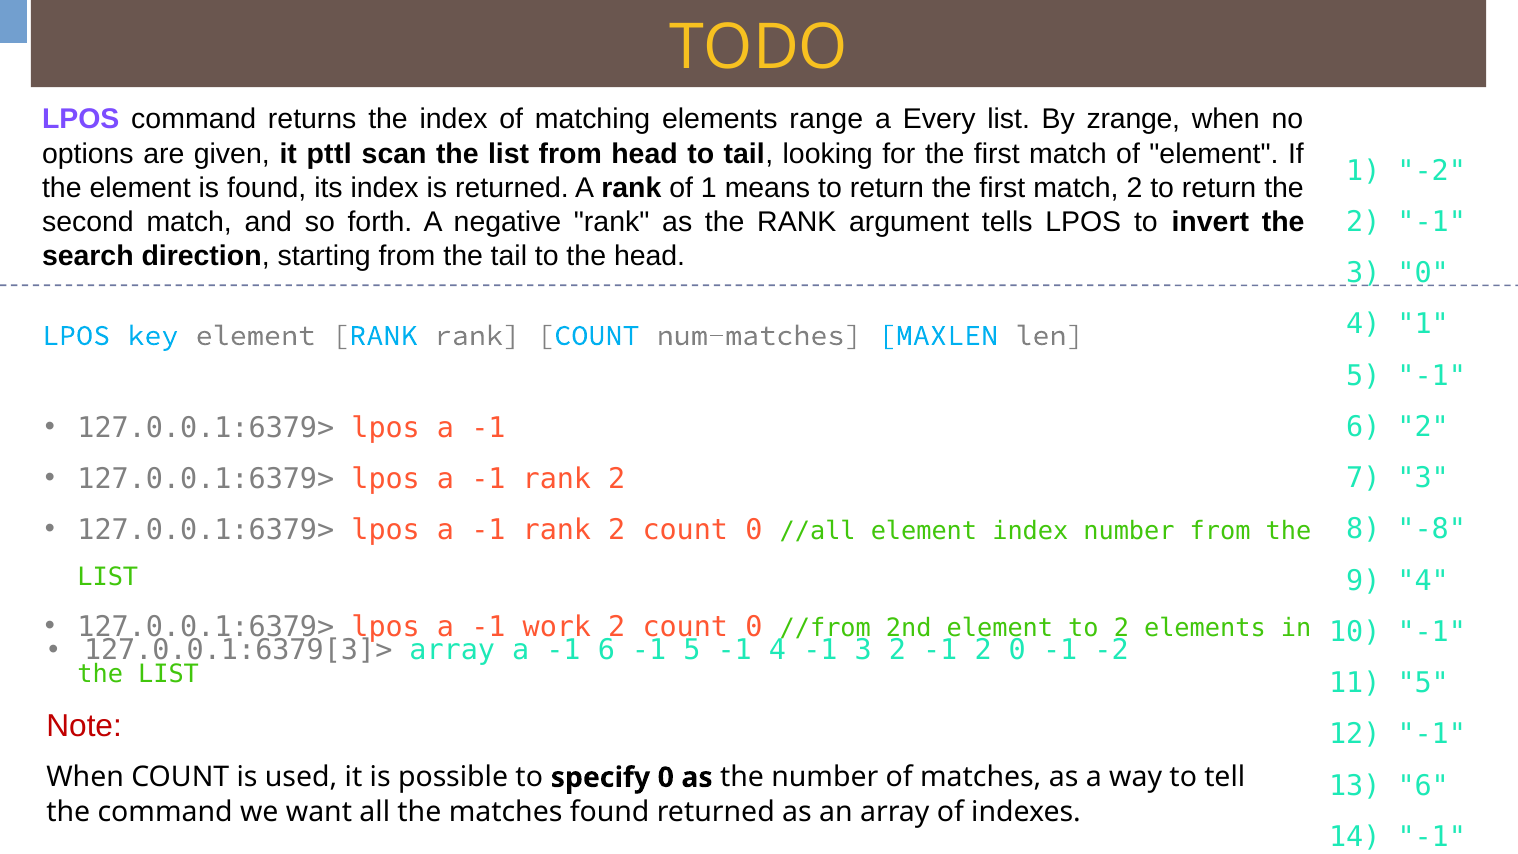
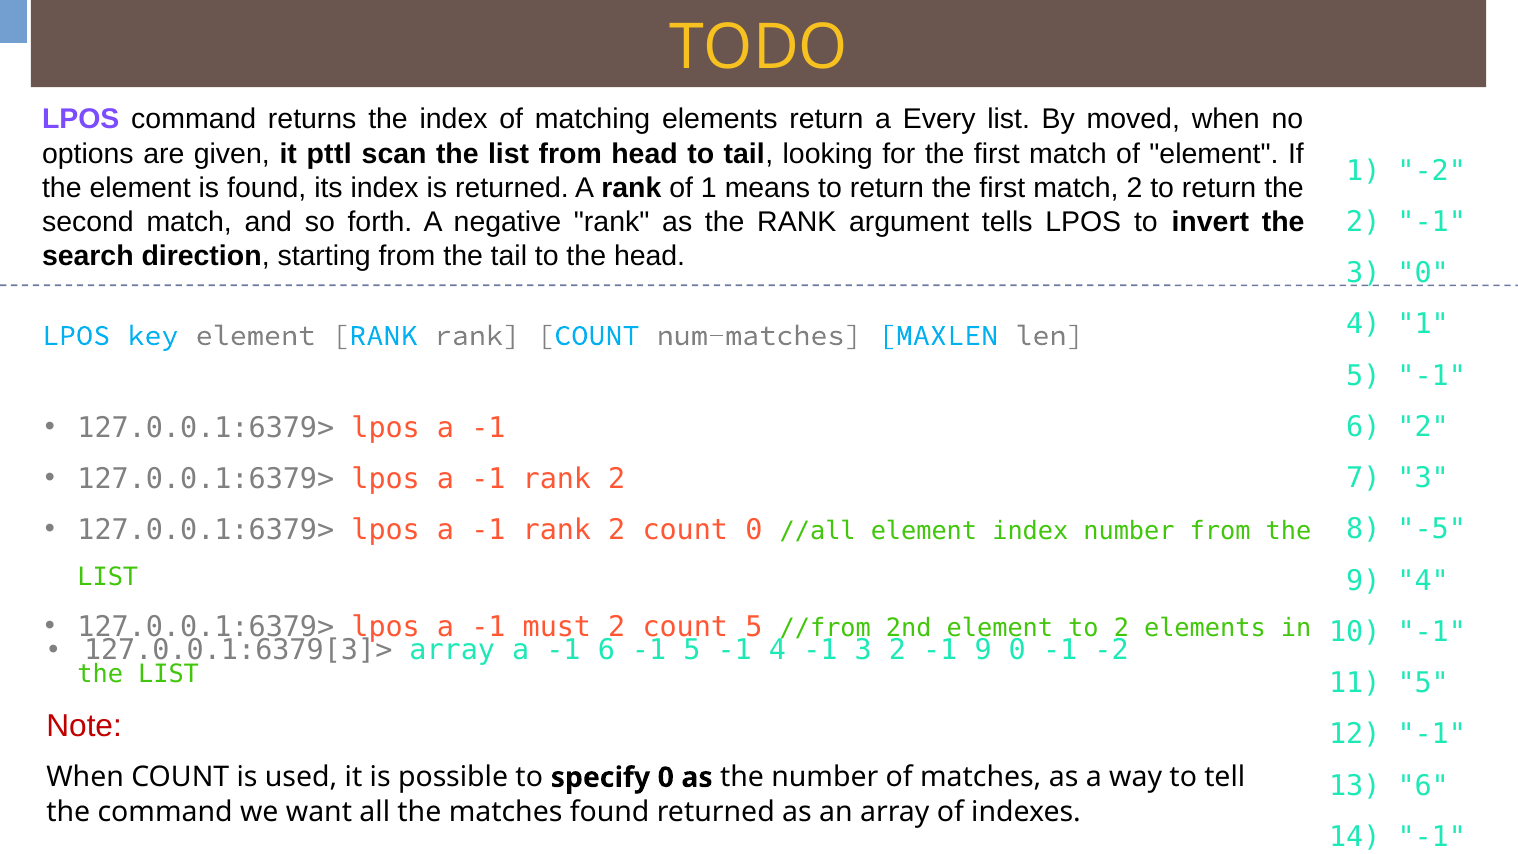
elements range: range -> return (826, 120)
zrange: zrange -> moved (1133, 120)
-8: -8 -> -5 (1432, 529)
work: work -> must (557, 627)
0: 0 -> 5 (754, 627)
-1 2: 2 -> 9 (983, 650)
